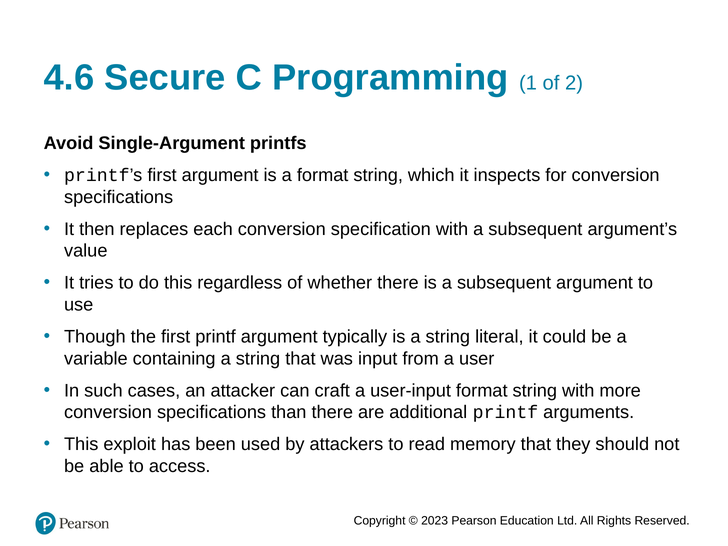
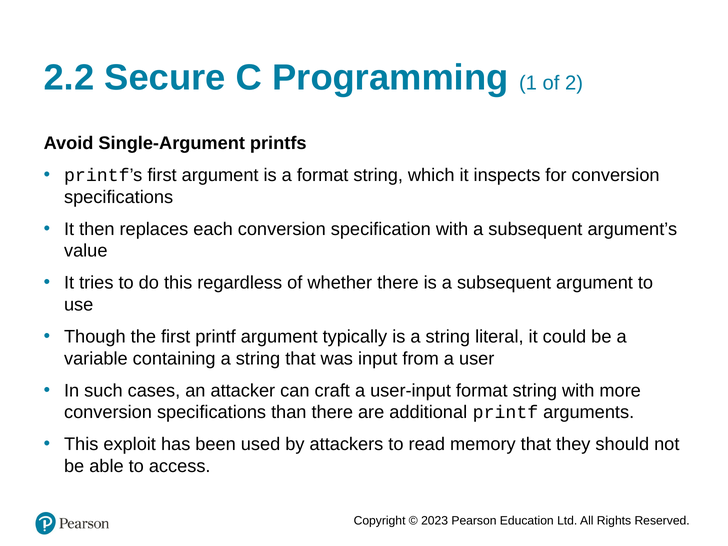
4.6: 4.6 -> 2.2 (69, 78)
